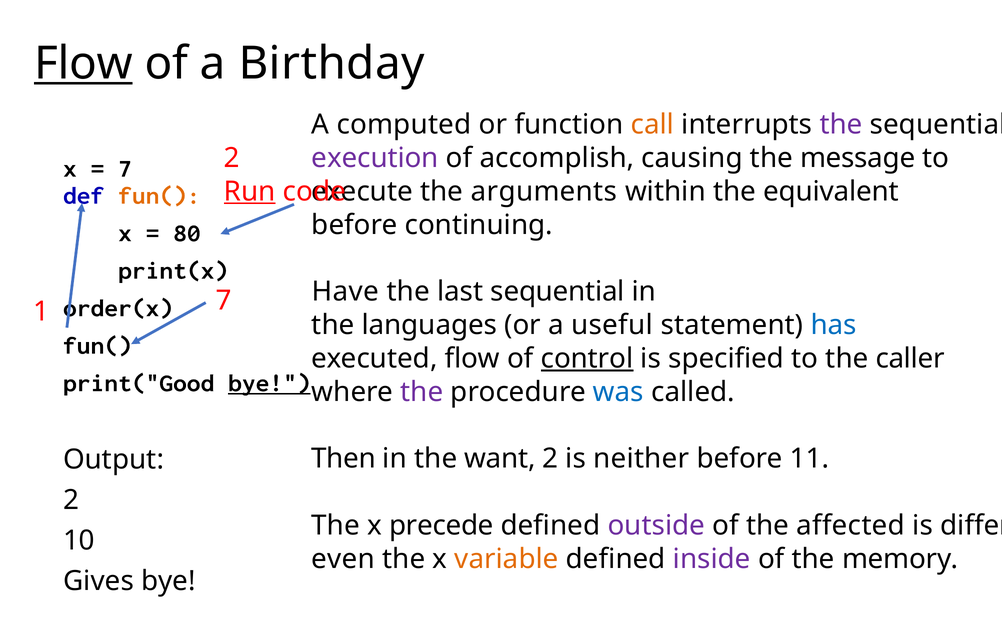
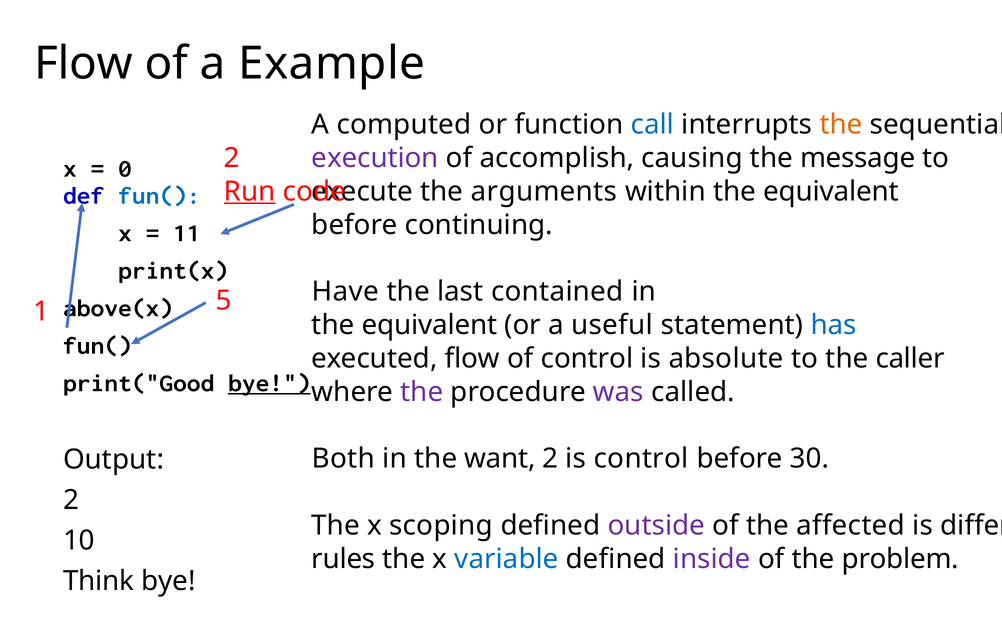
Flow underline: present -> none (84, 63)
Birthday: Birthday -> Example (332, 63)
call colour: orange -> blue (652, 125)
the colour: purple -> orange (841, 125)
7: 7 -> 0 (125, 168)
fun( colour: orange -> blue (159, 196)
80: 80 -> 11 (187, 233)
last sequential: sequential -> contained (557, 292)
order(x: order(x -> above(x (118, 308)
1 7: 7 -> 5 (224, 301)
languages: languages -> equivalent (429, 325)
control underline: present -> none (587, 359)
specified: specified -> absolute (726, 359)
was colour: blue -> purple (618, 392)
Then: Then -> Both (343, 459)
is neither: neither -> control (641, 459)
11: 11 -> 30 (810, 459)
precede: precede -> scoping (441, 526)
even: even -> rules (343, 559)
variable colour: orange -> blue (507, 559)
memory: memory -> problem (900, 559)
Gives: Gives -> Think (99, 581)
